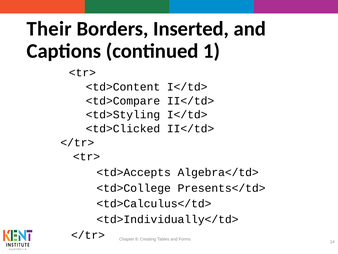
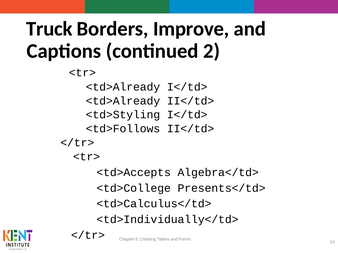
Their: Their -> Truck (49, 29)
Inserted: Inserted -> Improve (191, 29)
1: 1 -> 2 (212, 51)
<td>Content: <td>Content -> <td>Already (123, 87)
<td>Compare: <td>Compare -> <td>Already (123, 101)
<td>Clicked: <td>Clicked -> <td>Follows (123, 128)
